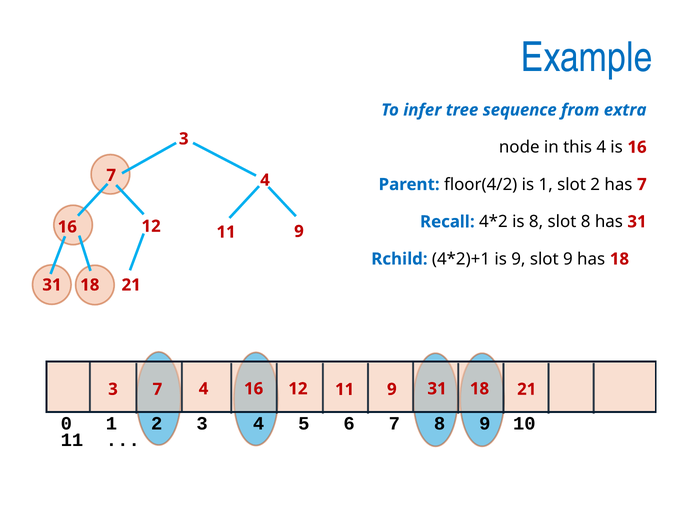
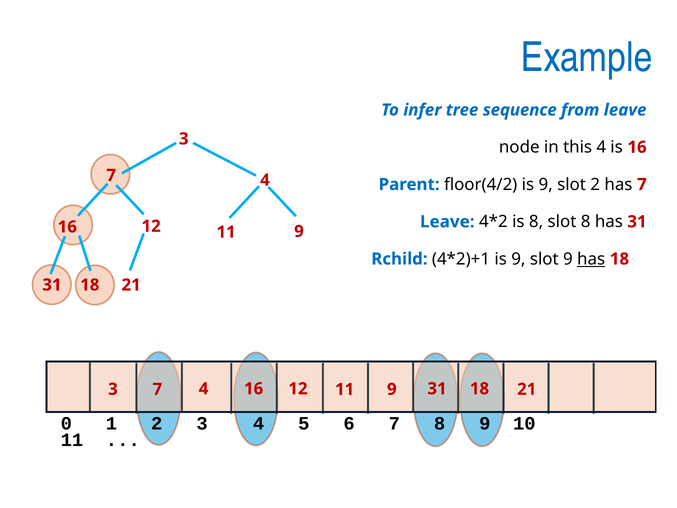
from extra: extra -> leave (625, 110)
floor(4/2 is 1: 1 -> 9 (546, 184)
Recall: Recall -> Leave (447, 222)
has underline: none -> present (591, 259)
